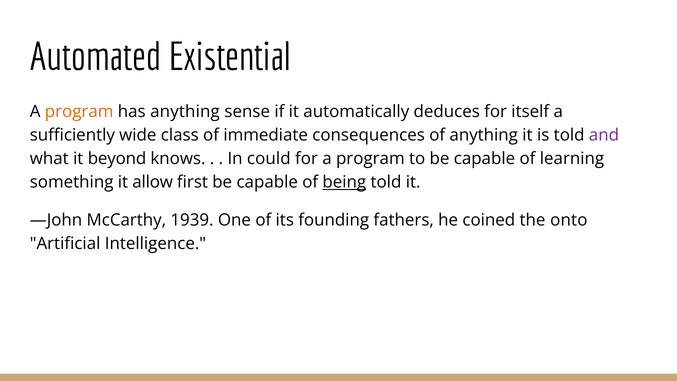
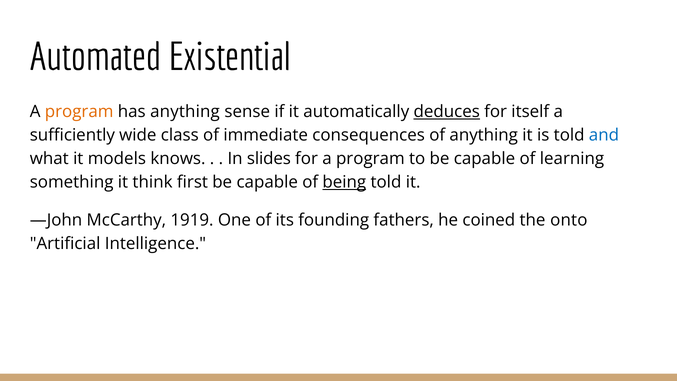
deduces underline: none -> present (447, 112)
and colour: purple -> blue (604, 135)
beyond: beyond -> models (117, 159)
could: could -> slides (269, 159)
allow: allow -> think (153, 182)
1939: 1939 -> 1919 (192, 220)
